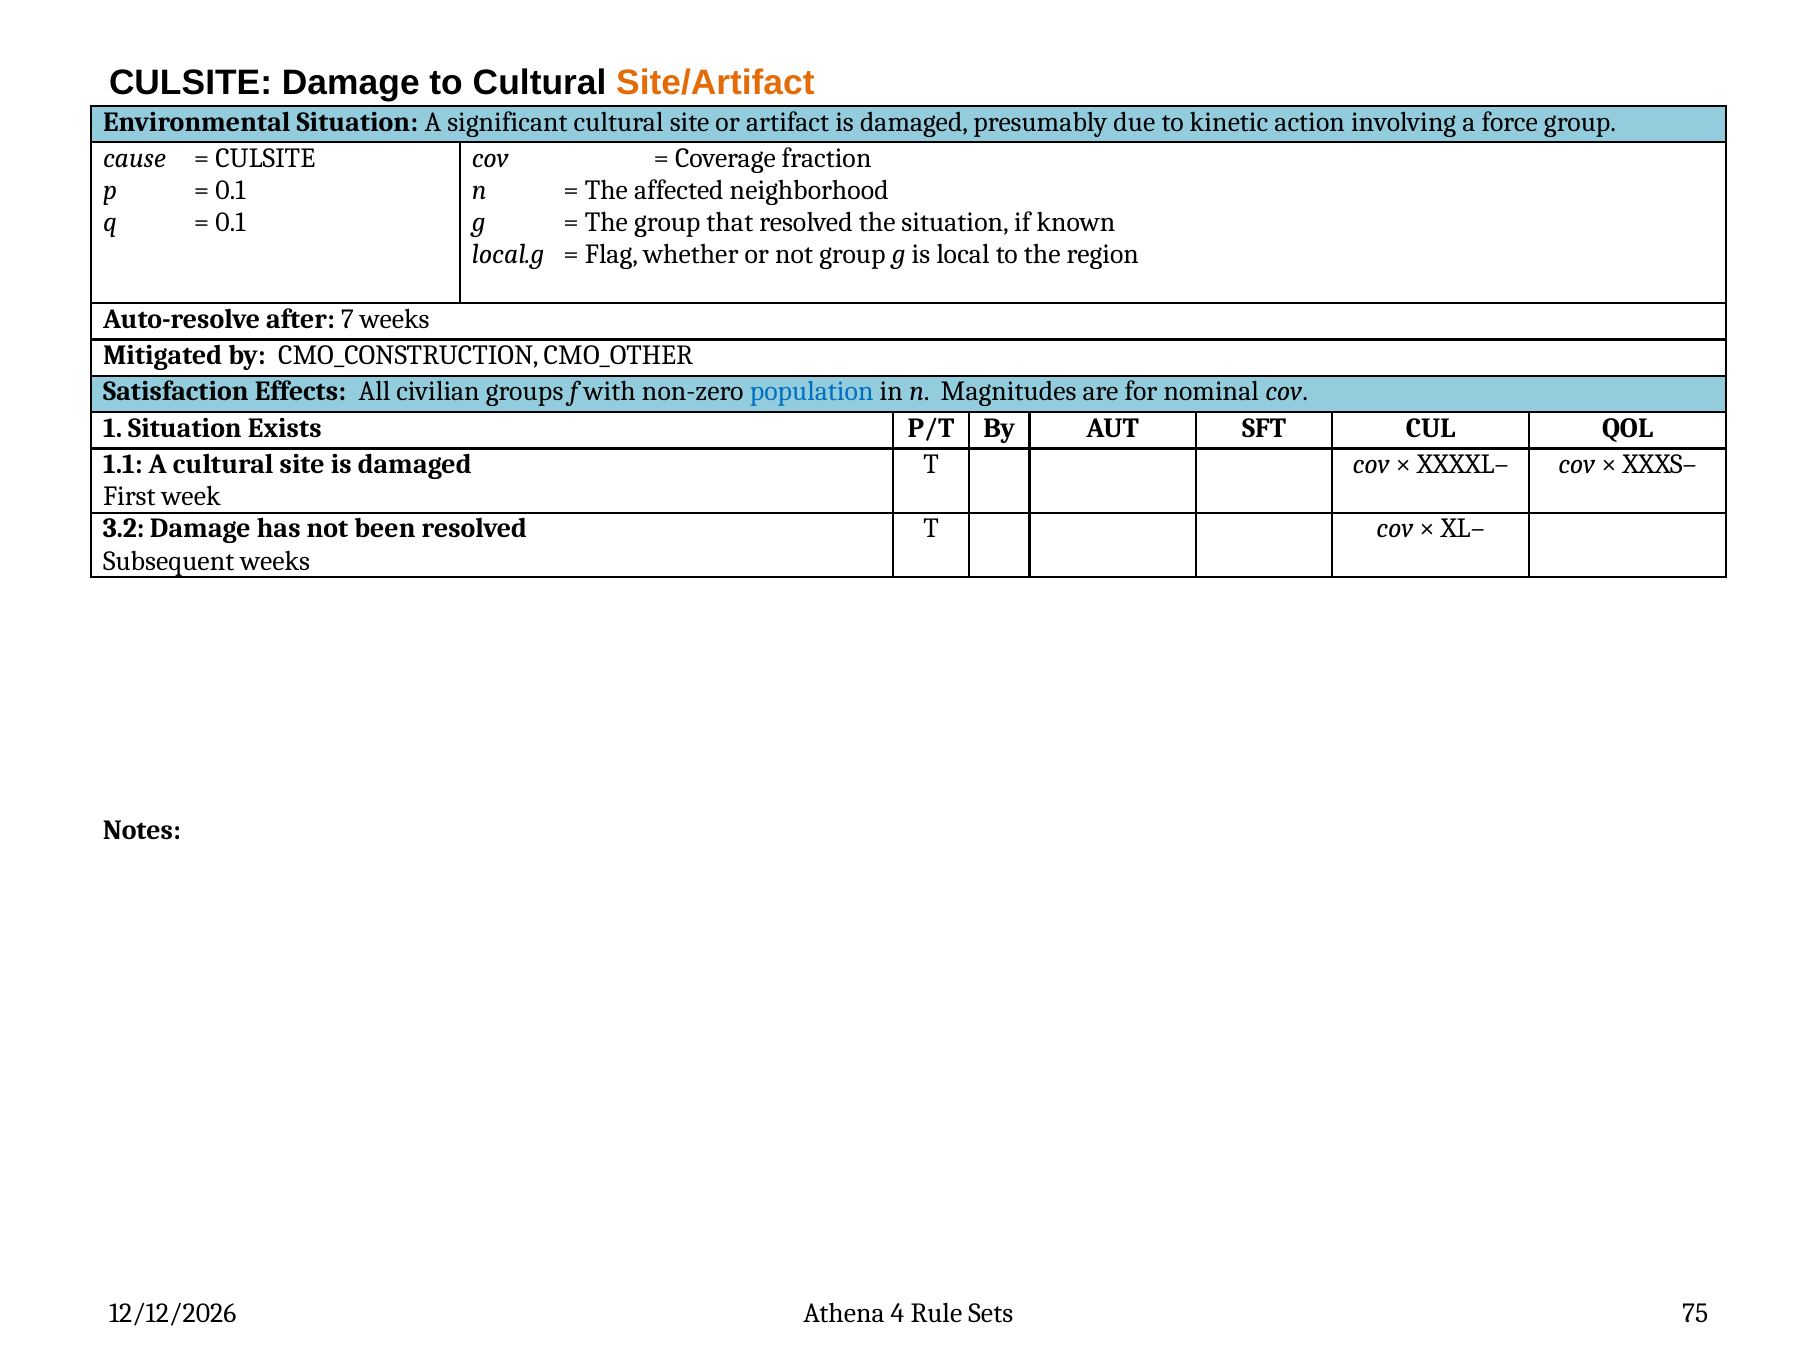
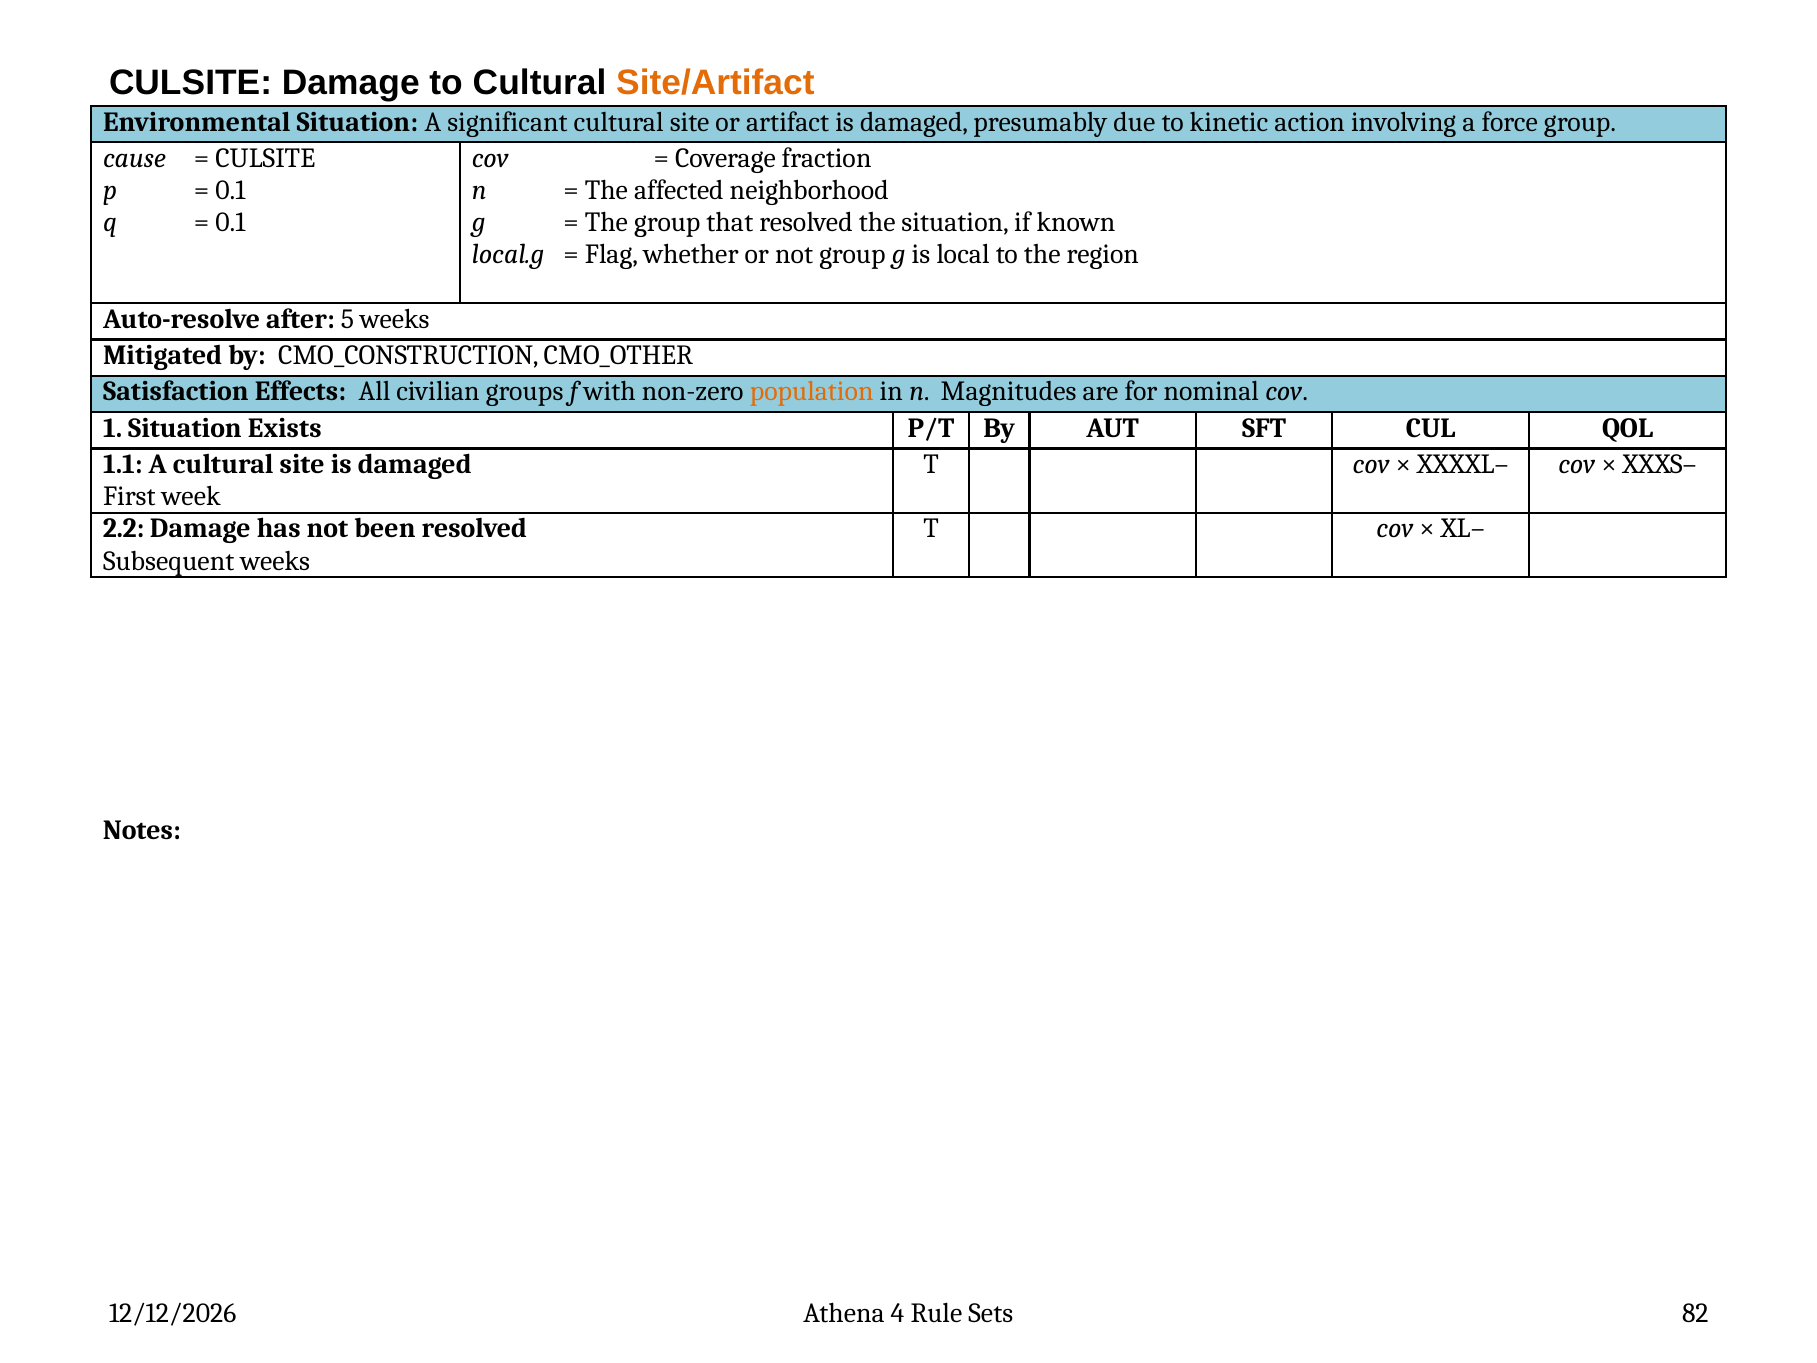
7: 7 -> 5 (347, 319)
population colour: blue -> orange (812, 392)
3.2: 3.2 -> 2.2 (124, 529)
75: 75 -> 82 (1695, 1313)
